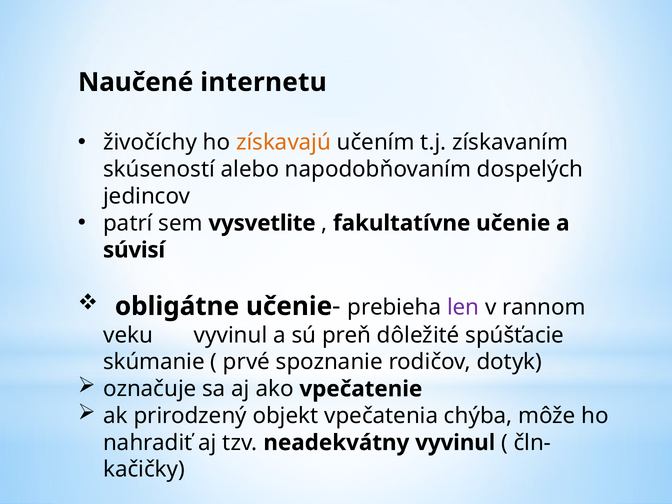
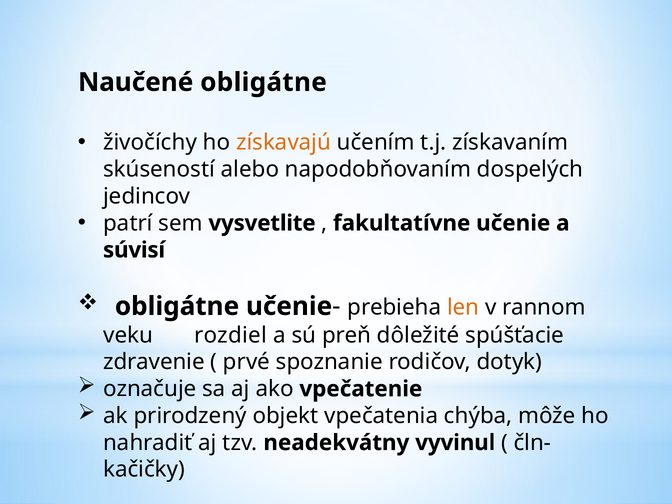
Naučené internetu: internetu -> obligátne (263, 82)
len colour: purple -> orange (463, 308)
veku vyvinul: vyvinul -> rozdiel (230, 335)
skúmanie: skúmanie -> zdravenie (154, 362)
